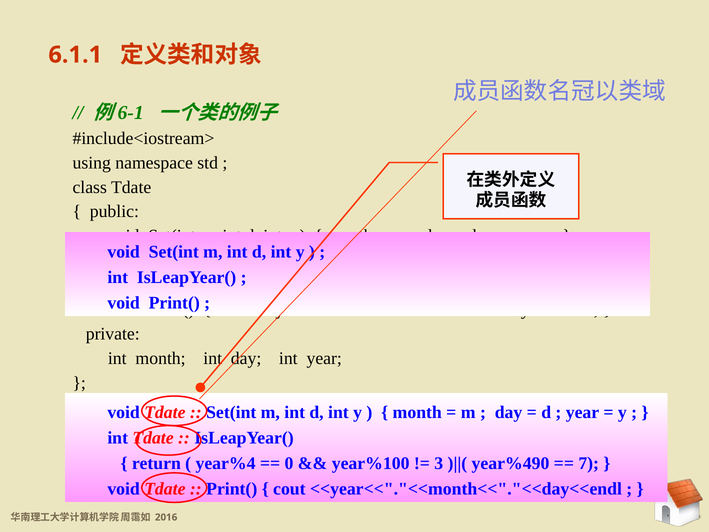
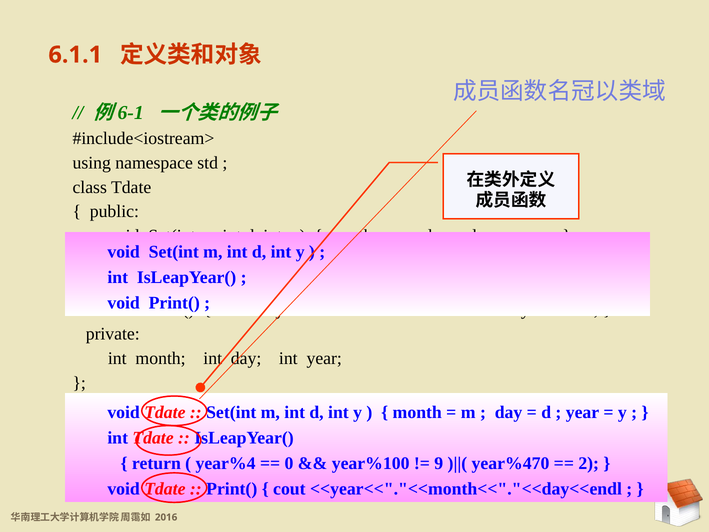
3: 3 -> 9 (439, 463)
year%490: year%490 -> year%470 (510, 463)
7: 7 -> 2 (589, 463)
